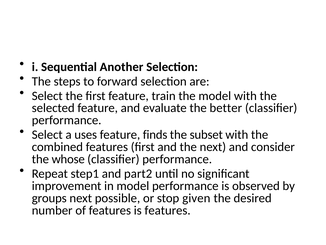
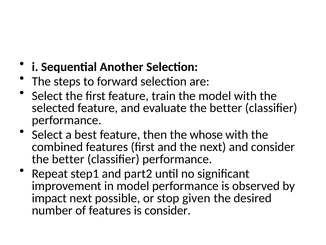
uses: uses -> best (86, 135)
finds: finds -> then (155, 135)
subset: subset -> whose (206, 135)
whose: whose -> better (68, 159)
groups: groups -> impact (49, 198)
is features: features -> consider (168, 210)
